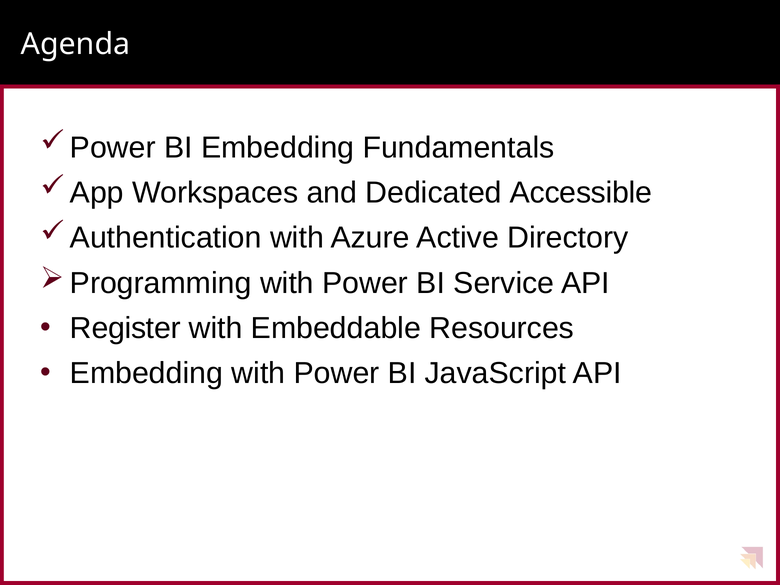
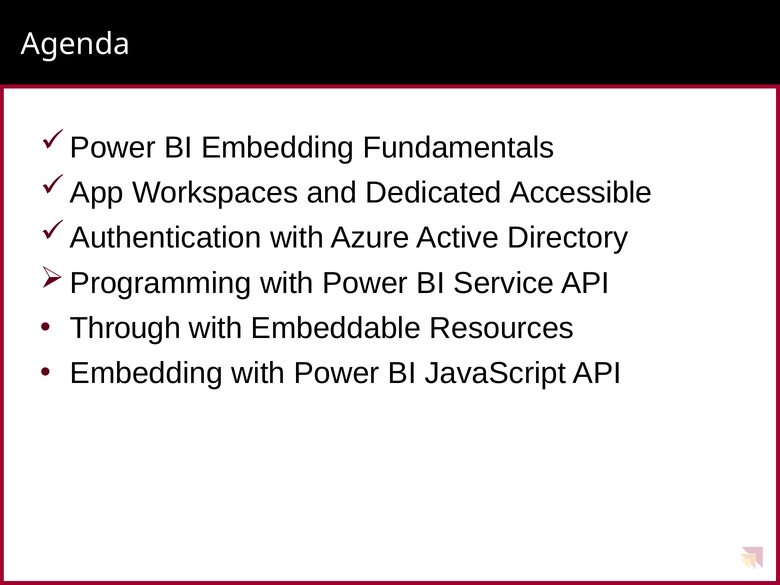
Register: Register -> Through (125, 328)
